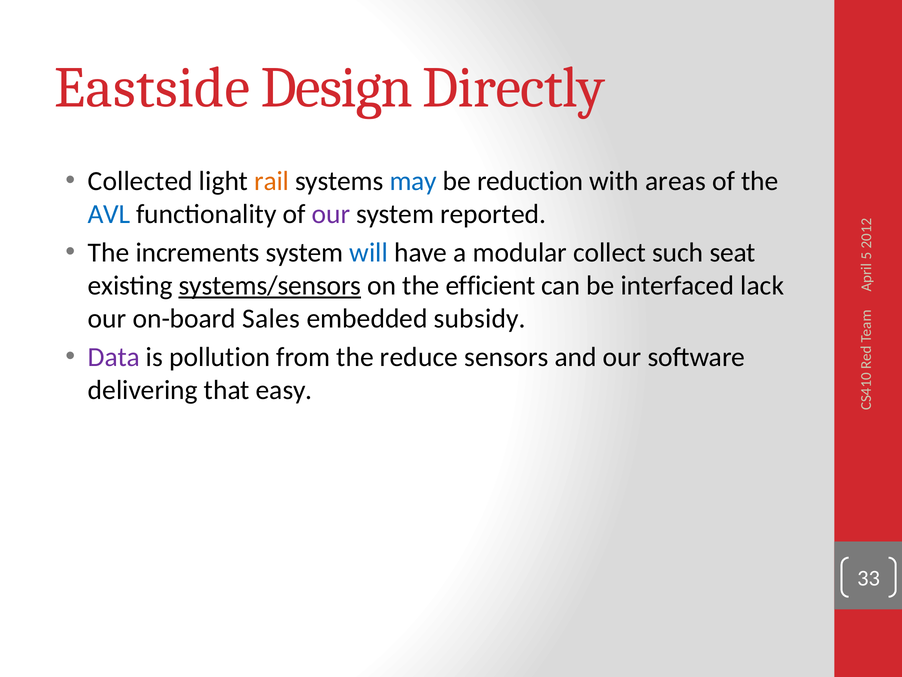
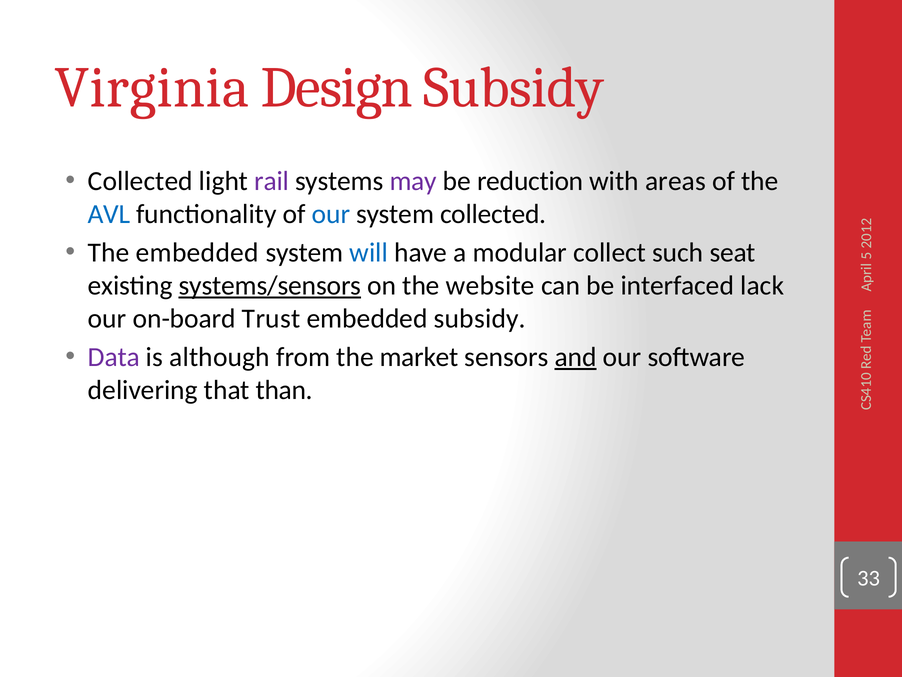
Eastside: Eastside -> Virginia (152, 87)
Design Directly: Directly -> Subsidy (514, 87)
rail colour: orange -> purple (272, 181)
may colour: blue -> purple (413, 181)
our colour: purple -> blue (331, 214)
system reported: reported -> collected (493, 214)
The increments: increments -> embedded (197, 252)
efficient: efficient -> website (490, 285)
Sales: Sales -> Trust (271, 318)
pollution: pollution -> although (220, 357)
reduce: reduce -> market (419, 357)
and underline: none -> present (576, 357)
easy: easy -> than (284, 390)
